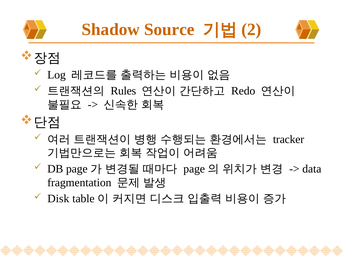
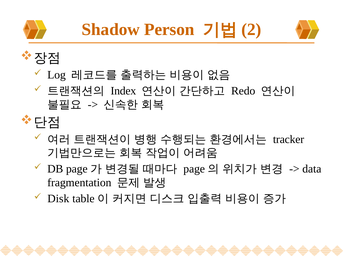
Source: Source -> Person (169, 30)
Rules: Rules -> Index (123, 91)
